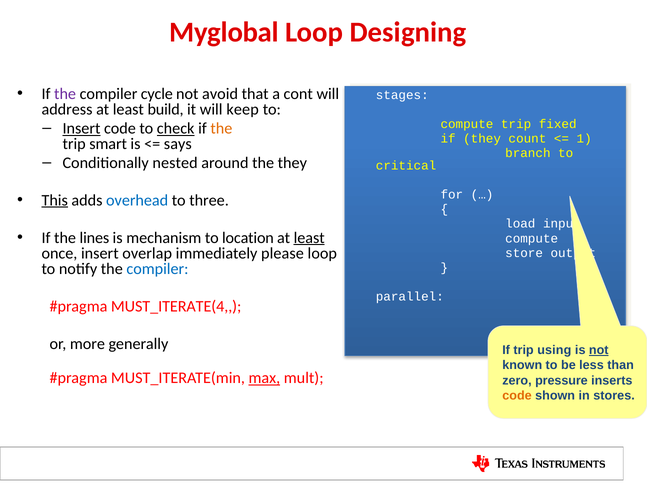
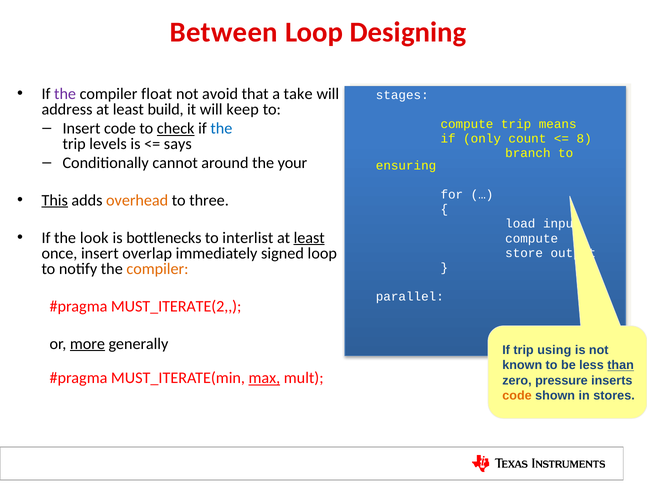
Myglobal: Myglobal -> Between (224, 32)
cycle: cycle -> float (157, 94)
cont: cont -> take (298, 94)
fixed: fixed -> means (558, 124)
Insert underline: present -> none (81, 128)
the colour: orange -> blue (221, 128)
if they: they -> only (482, 139)
1: 1 -> 8 (584, 139)
smart: smart -> levels (108, 144)
nested: nested -> cannot (175, 163)
the they: they -> your (292, 163)
critical: critical -> ensuring (406, 165)
overhead colour: blue -> orange (137, 200)
lines: lines -> look (94, 238)
mechanism: mechanism -> bottlenecks (164, 238)
location: location -> interlist (248, 238)
please: please -> signed (283, 253)
compiler colour: blue -> orange (157, 269)
MUST_ITERATE(4: MUST_ITERATE(4 -> MUST_ITERATE(2 (176, 306)
more underline: none -> present (87, 344)
not underline: present -> none (599, 350)
than underline: none -> present (621, 365)
